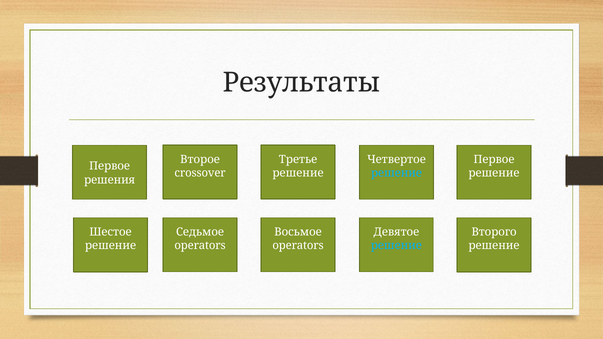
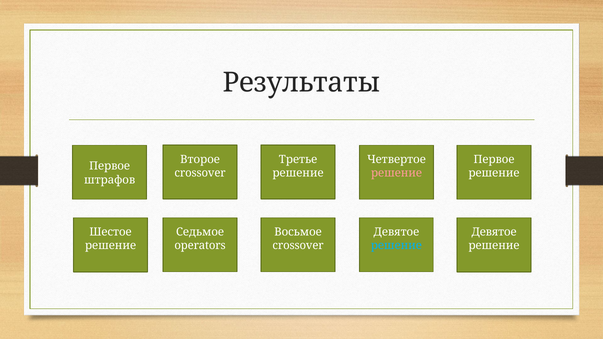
решение colour: light blue -> pink (396, 173)
решения: решения -> штрафов (110, 180)
Второго: Второго -> Девятое (494, 232)
operators: operators -> crossover (298, 246)
